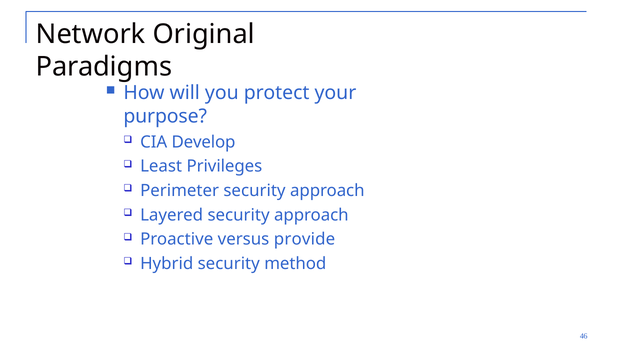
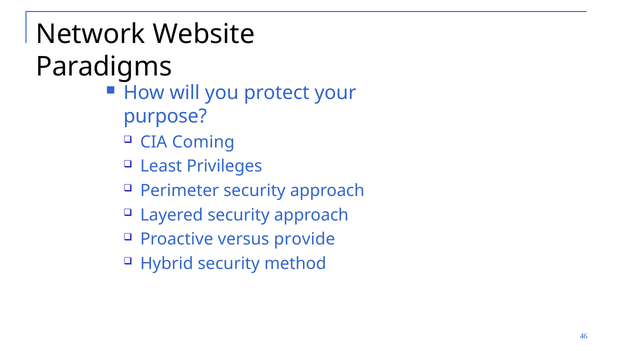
Original: Original -> Website (204, 34)
Develop: Develop -> Coming (203, 142)
